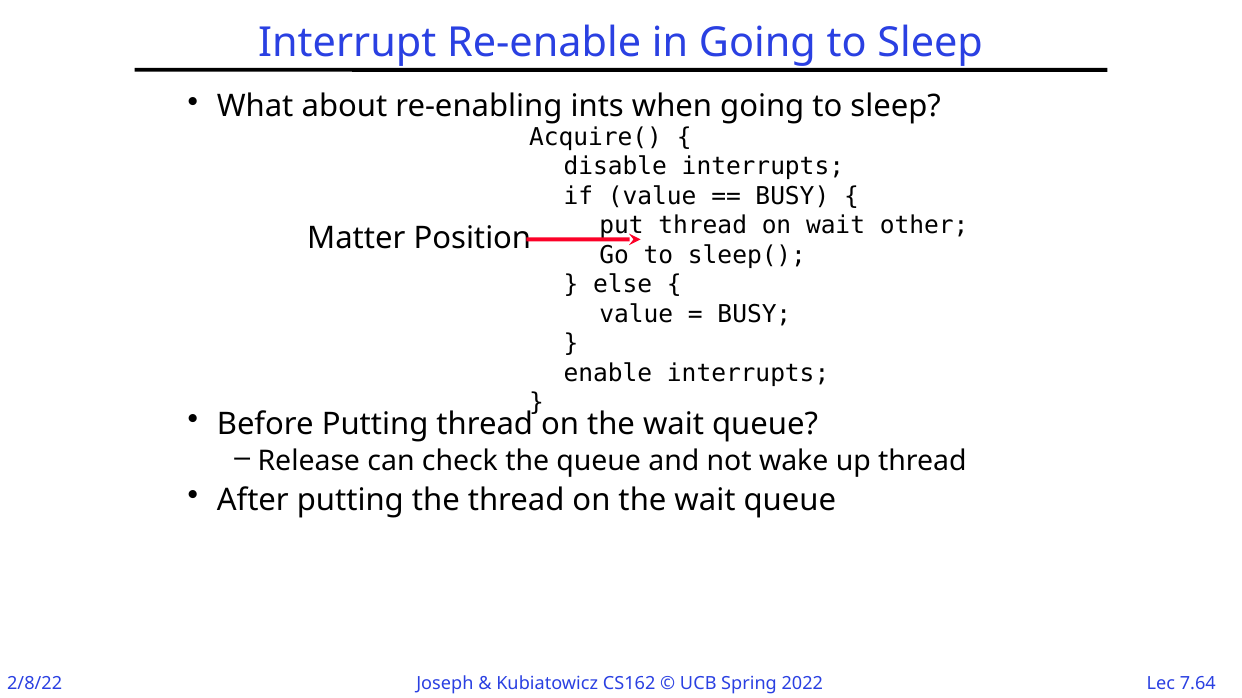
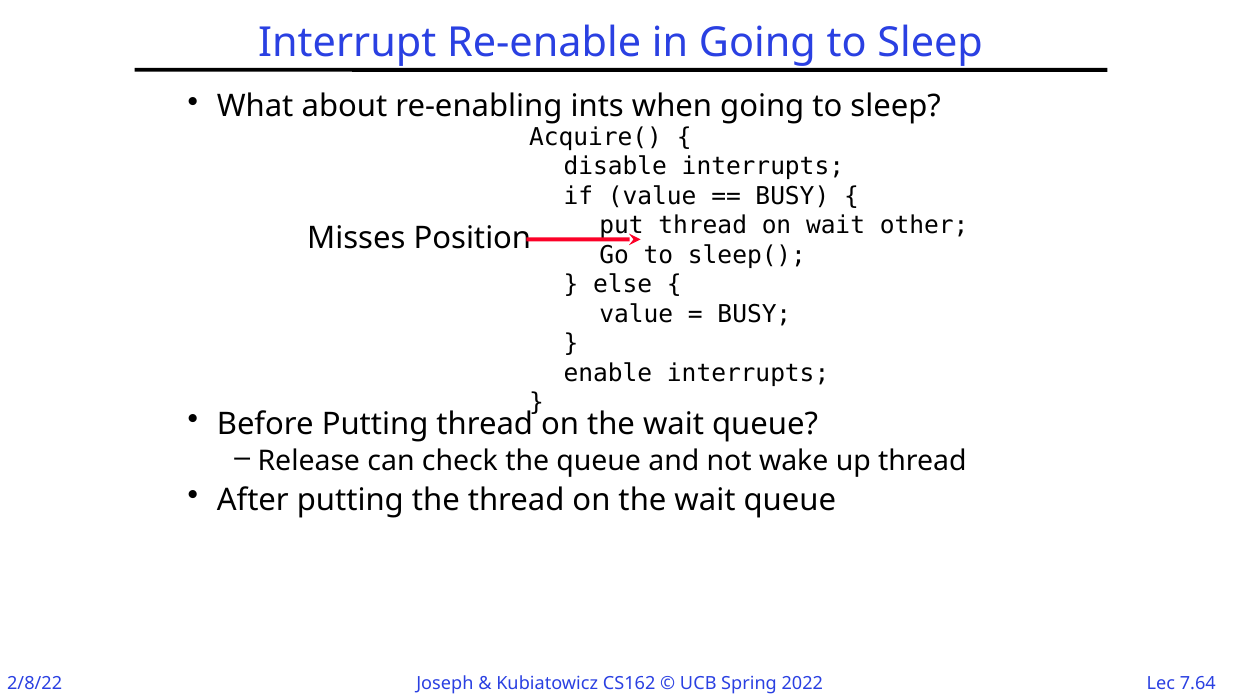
Matter: Matter -> Misses (356, 239)
